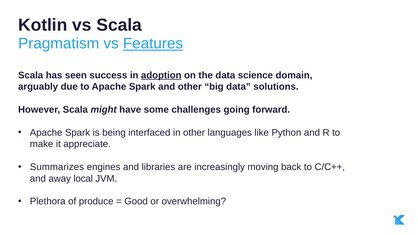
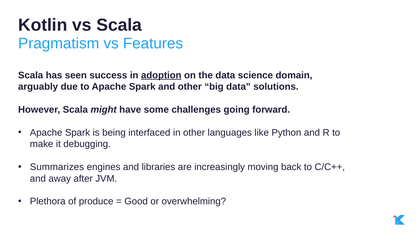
Features underline: present -> none (153, 44)
appreciate: appreciate -> debugging (87, 144)
local: local -> after (83, 179)
